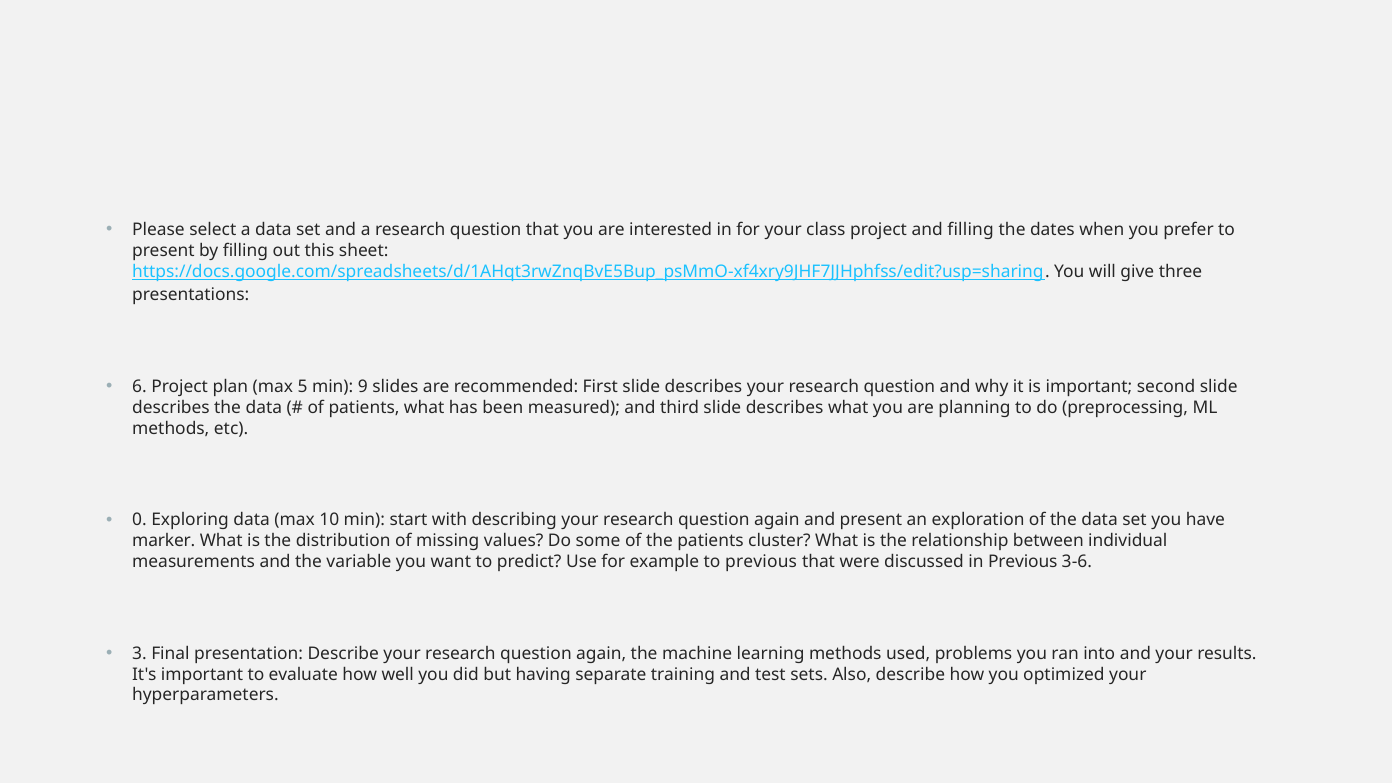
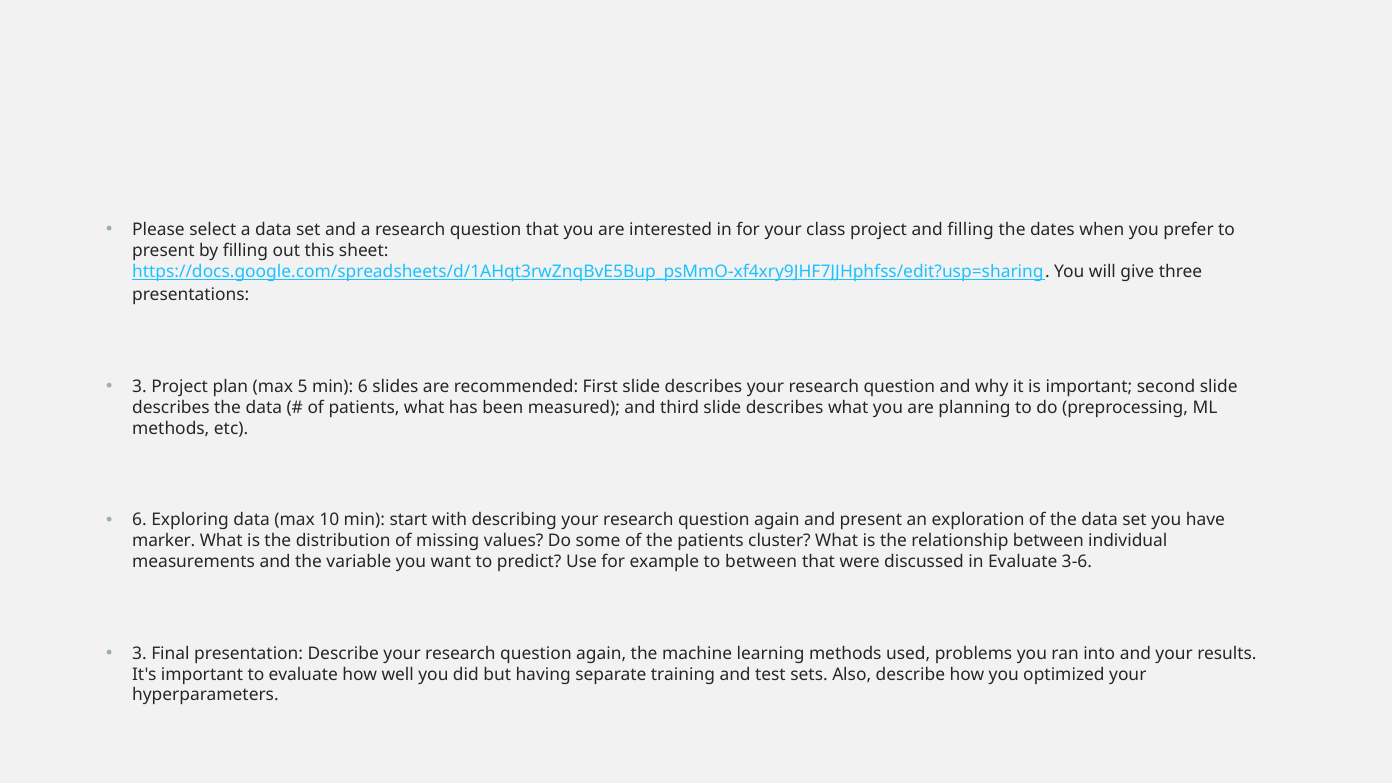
6: 6 -> 3 (140, 387)
min 9: 9 -> 6 (363, 387)
0: 0 -> 6 (140, 520)
to previous: previous -> between (761, 562)
in Previous: Previous -> Evaluate (1023, 562)
